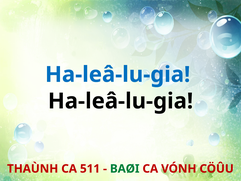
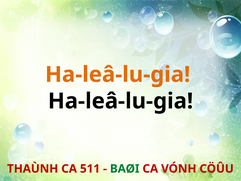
Ha-leâ-lu-gia colour: blue -> orange (118, 74)
